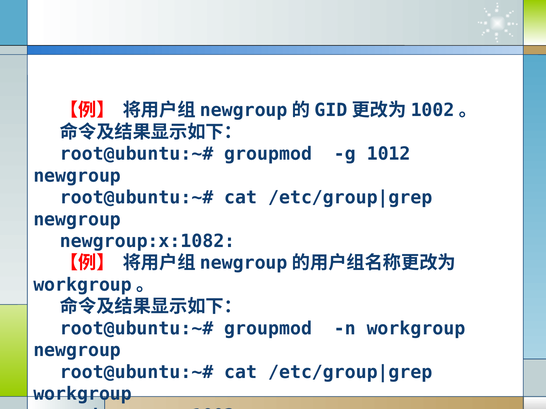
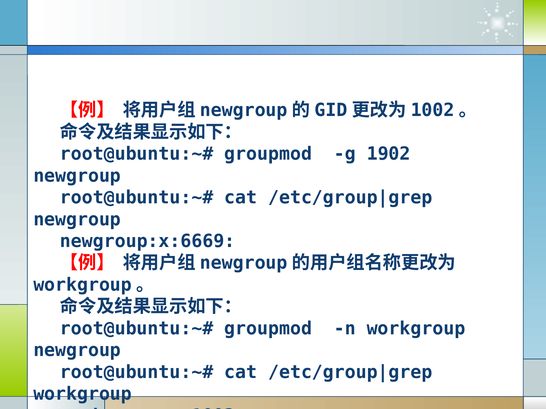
1012: 1012 -> 1902 (389, 154)
newgroup:x:1082: newgroup:x:1082 -> newgroup:x:6669 (148, 241)
